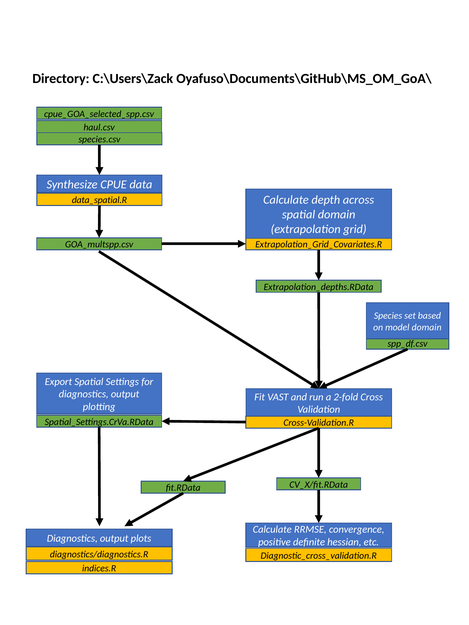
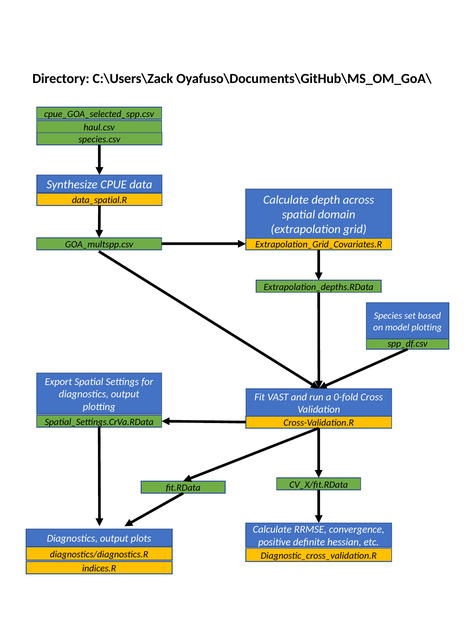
model domain: domain -> plotting (427, 327)
2-fold: 2-fold -> 0-fold (346, 397)
